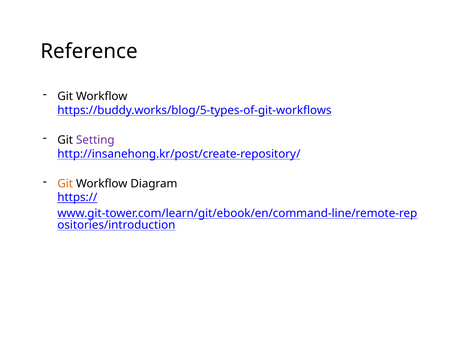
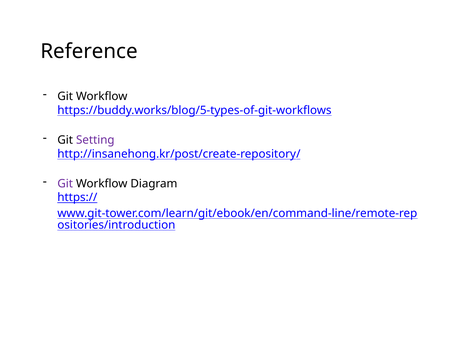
Git colour: orange -> purple (65, 184)
